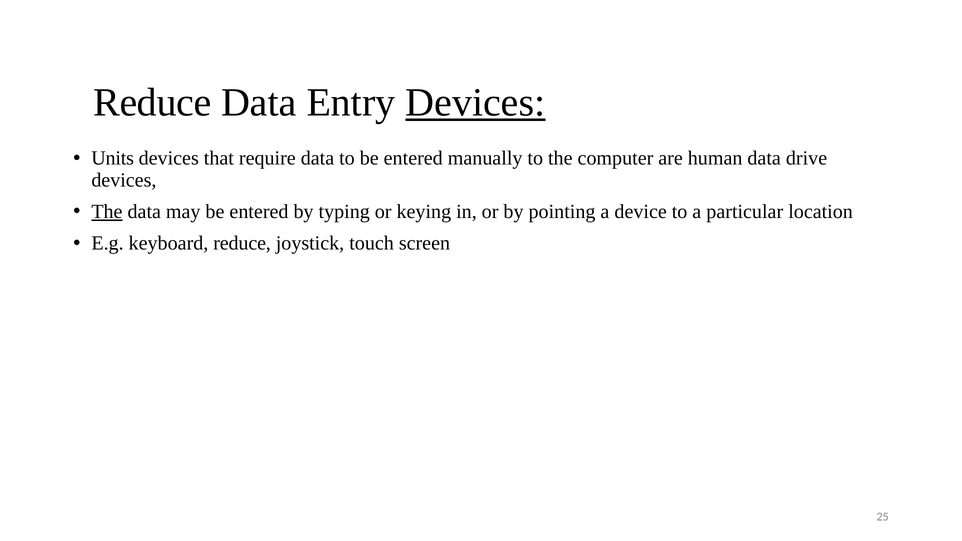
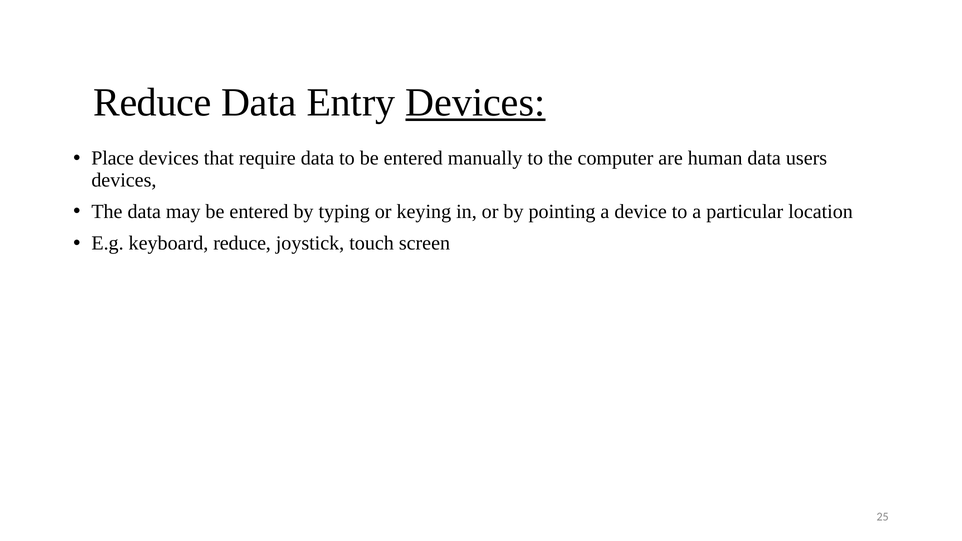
Units: Units -> Place (113, 158)
drive: drive -> users (807, 158)
The underline: present -> none (107, 212)
